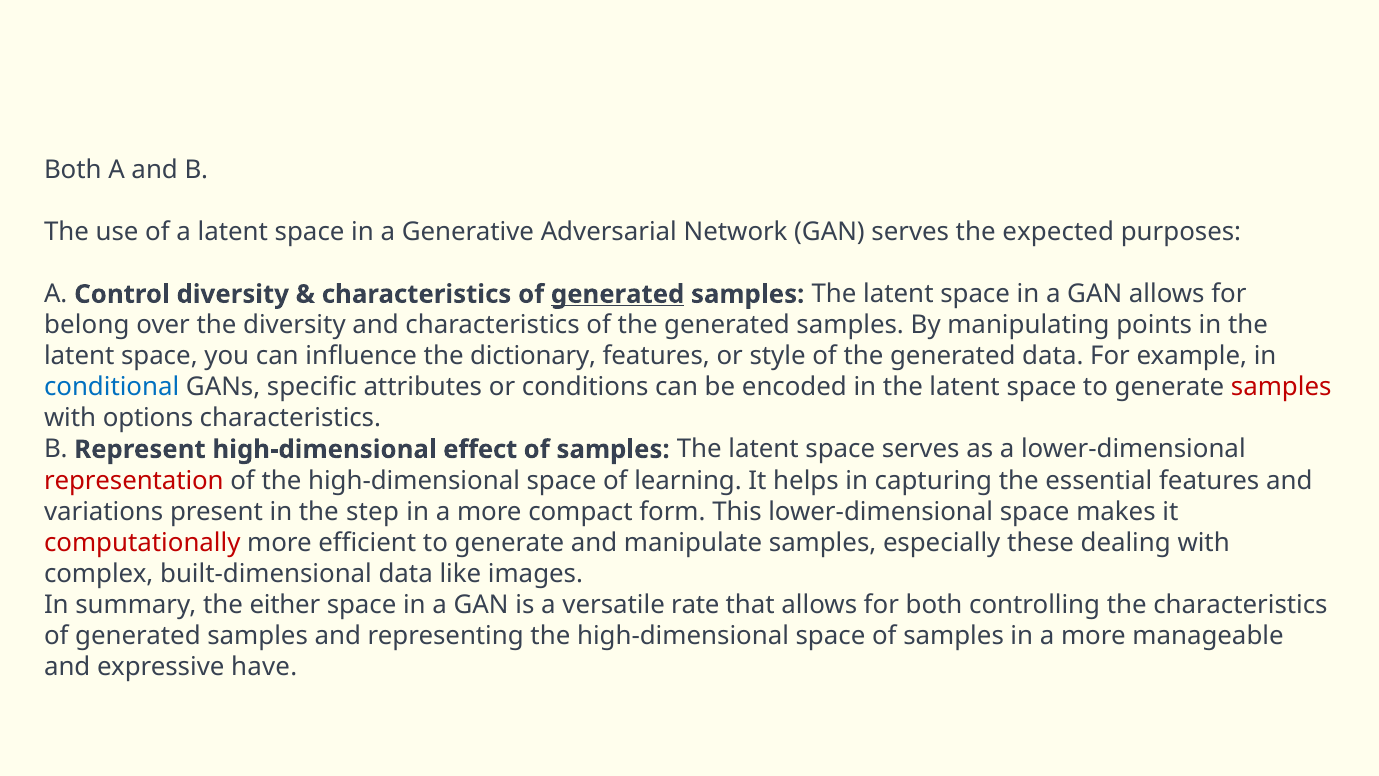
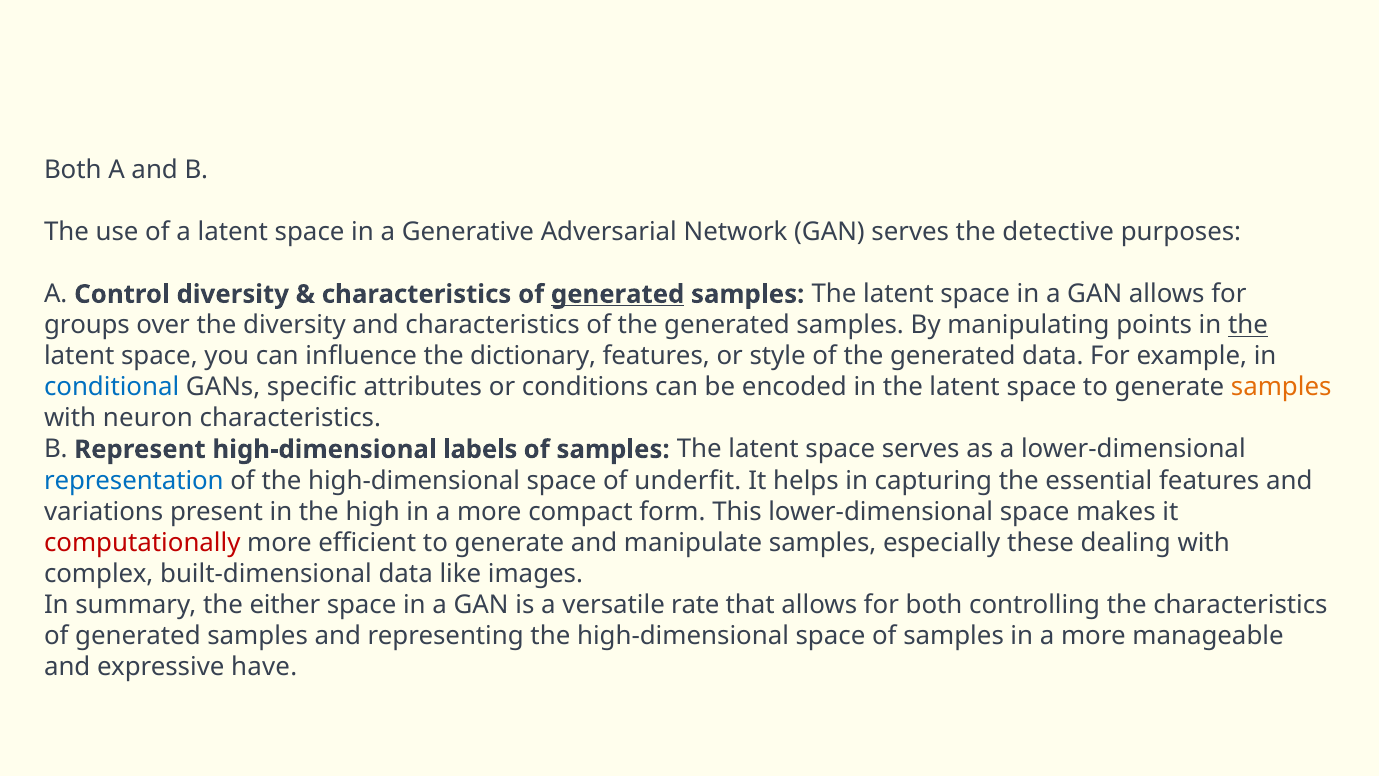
expected: expected -> detective (1058, 232)
belong: belong -> groups (87, 325)
the underline: none -> present (1248, 325)
samples colour: red -> orange (1281, 387)
options: options -> neuron (148, 418)
effect: effect -> labels (480, 449)
representation colour: red -> blue (134, 480)
learning: learning -> underfit (688, 480)
step: step -> high (373, 511)
